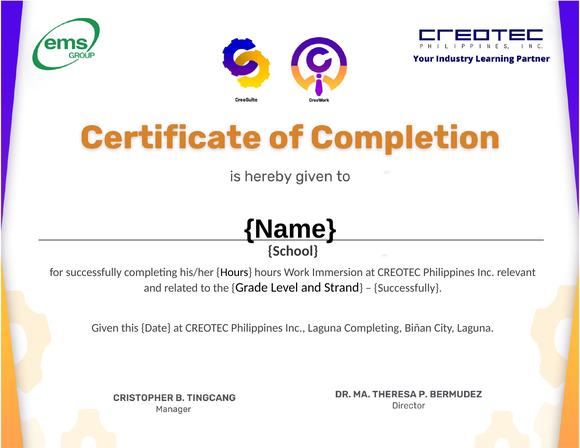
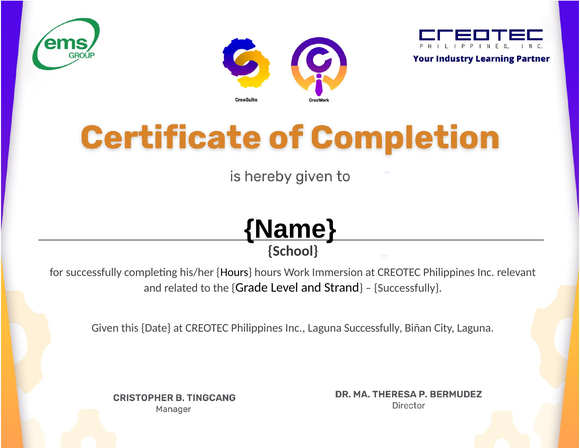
Laguna Completing: Completing -> Successfully (373, 328)
